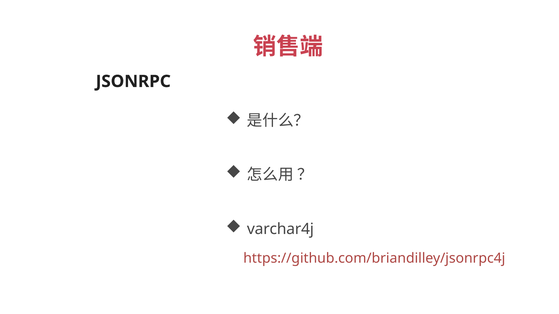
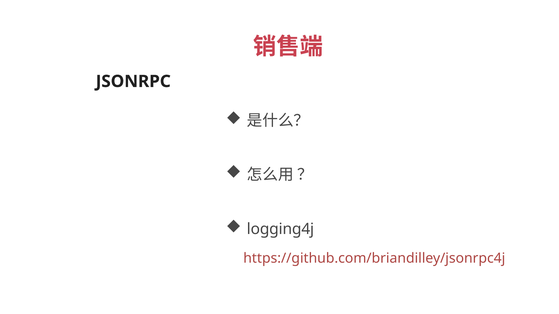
varchar4j: varchar4j -> logging4j (280, 229)
